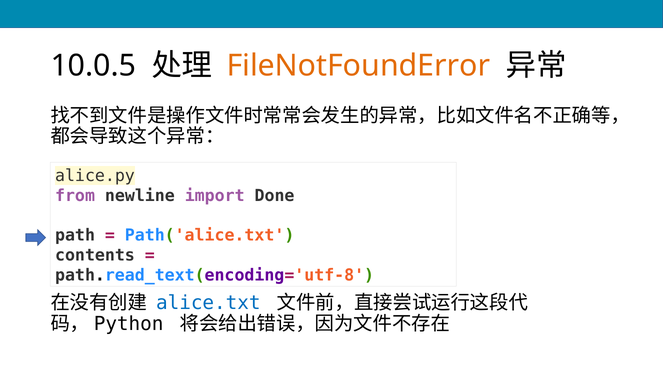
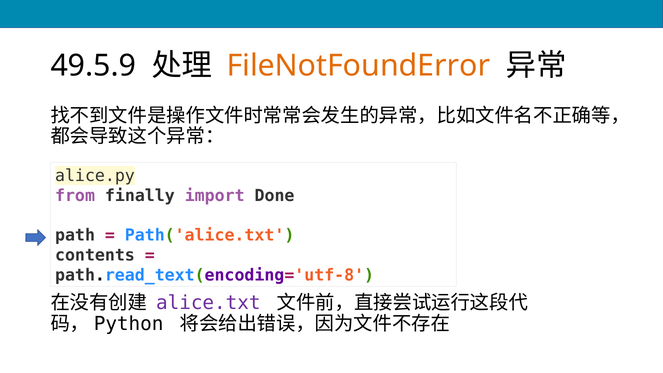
10.0.5: 10.0.5 -> 49.5.9 (93, 66)
newline: newline -> finally (140, 196)
alice.txt colour: blue -> purple (208, 303)
